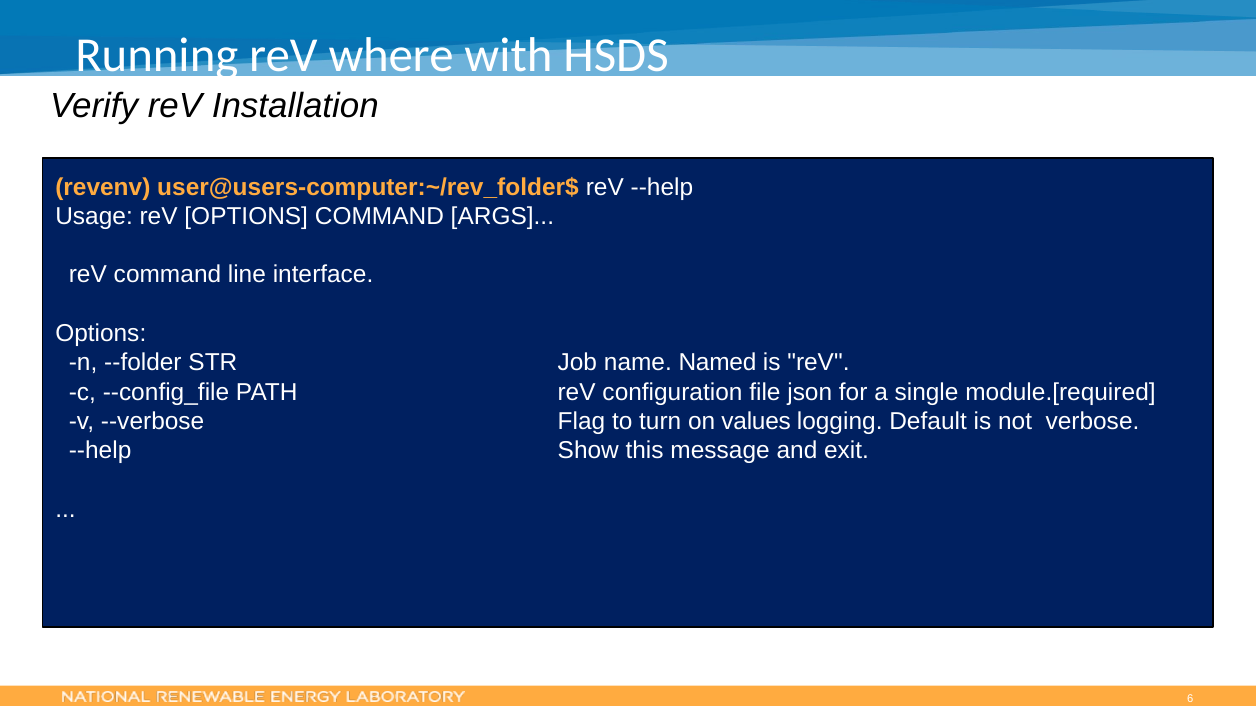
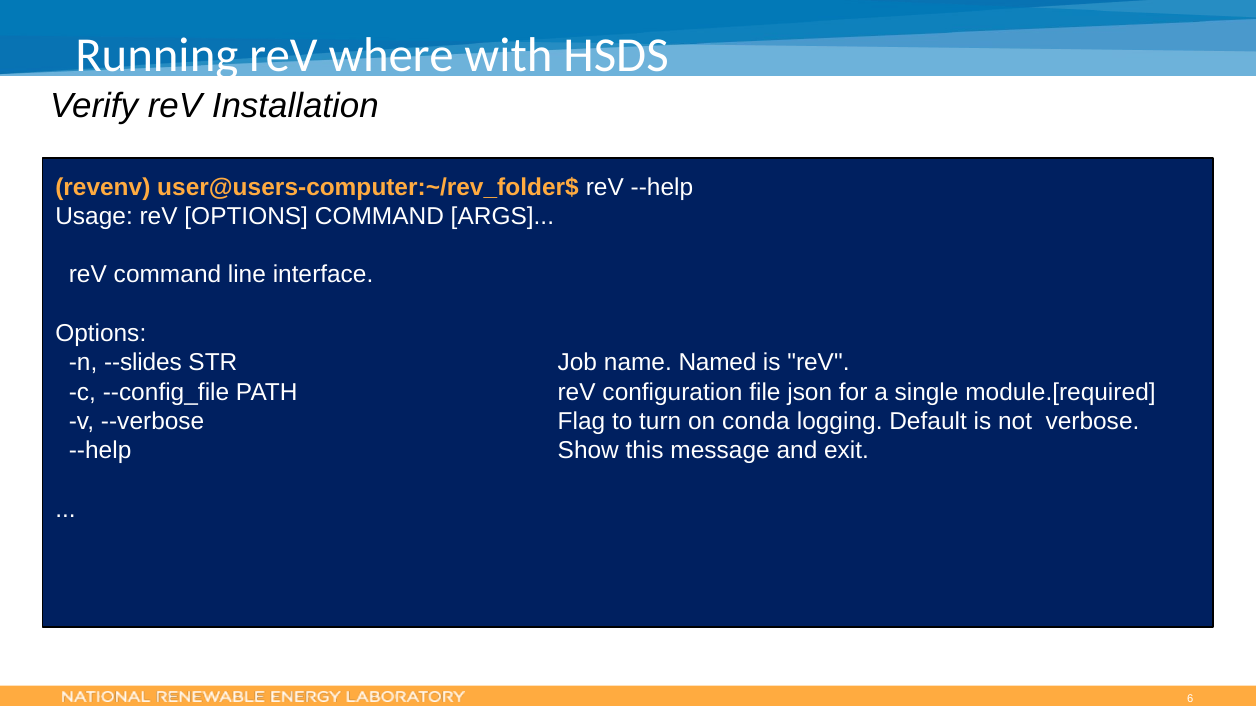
--folder: --folder -> --slides (143, 363)
values: values -> conda (756, 422)
